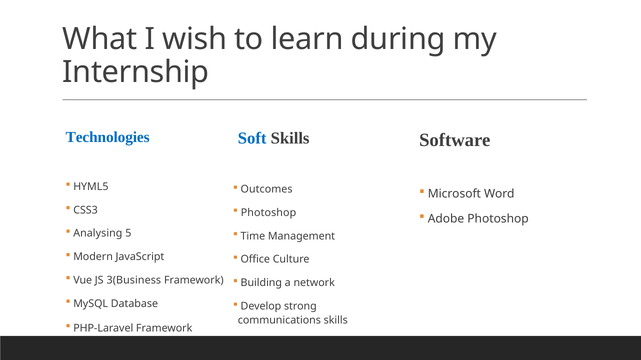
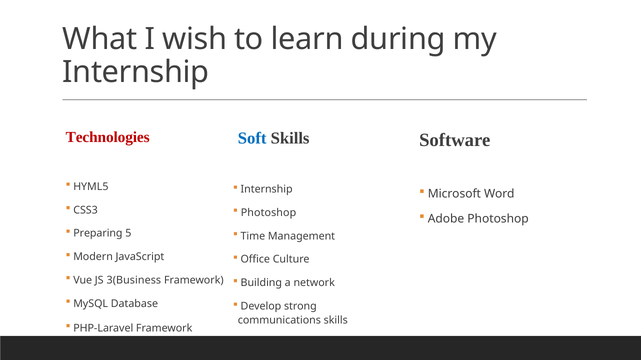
Technologies colour: blue -> red (108, 138)
Outcomes: Outcomes -> Internship (267, 190)
Analysing: Analysing -> Preparing (98, 234)
